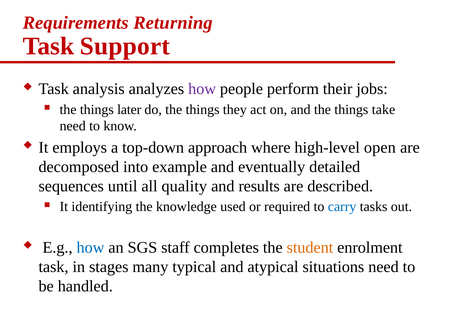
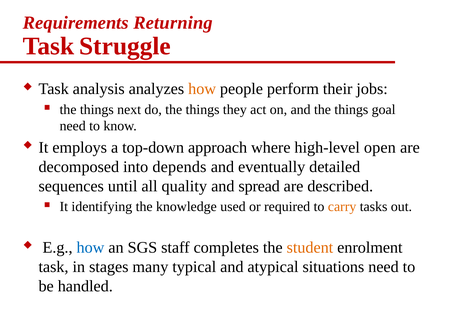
Support: Support -> Struggle (125, 46)
how colour: purple -> orange (202, 89)
later: later -> next (129, 110)
take: take -> goal (384, 110)
example: example -> depends (179, 167)
results: results -> spread (259, 187)
carry colour: blue -> orange (342, 207)
